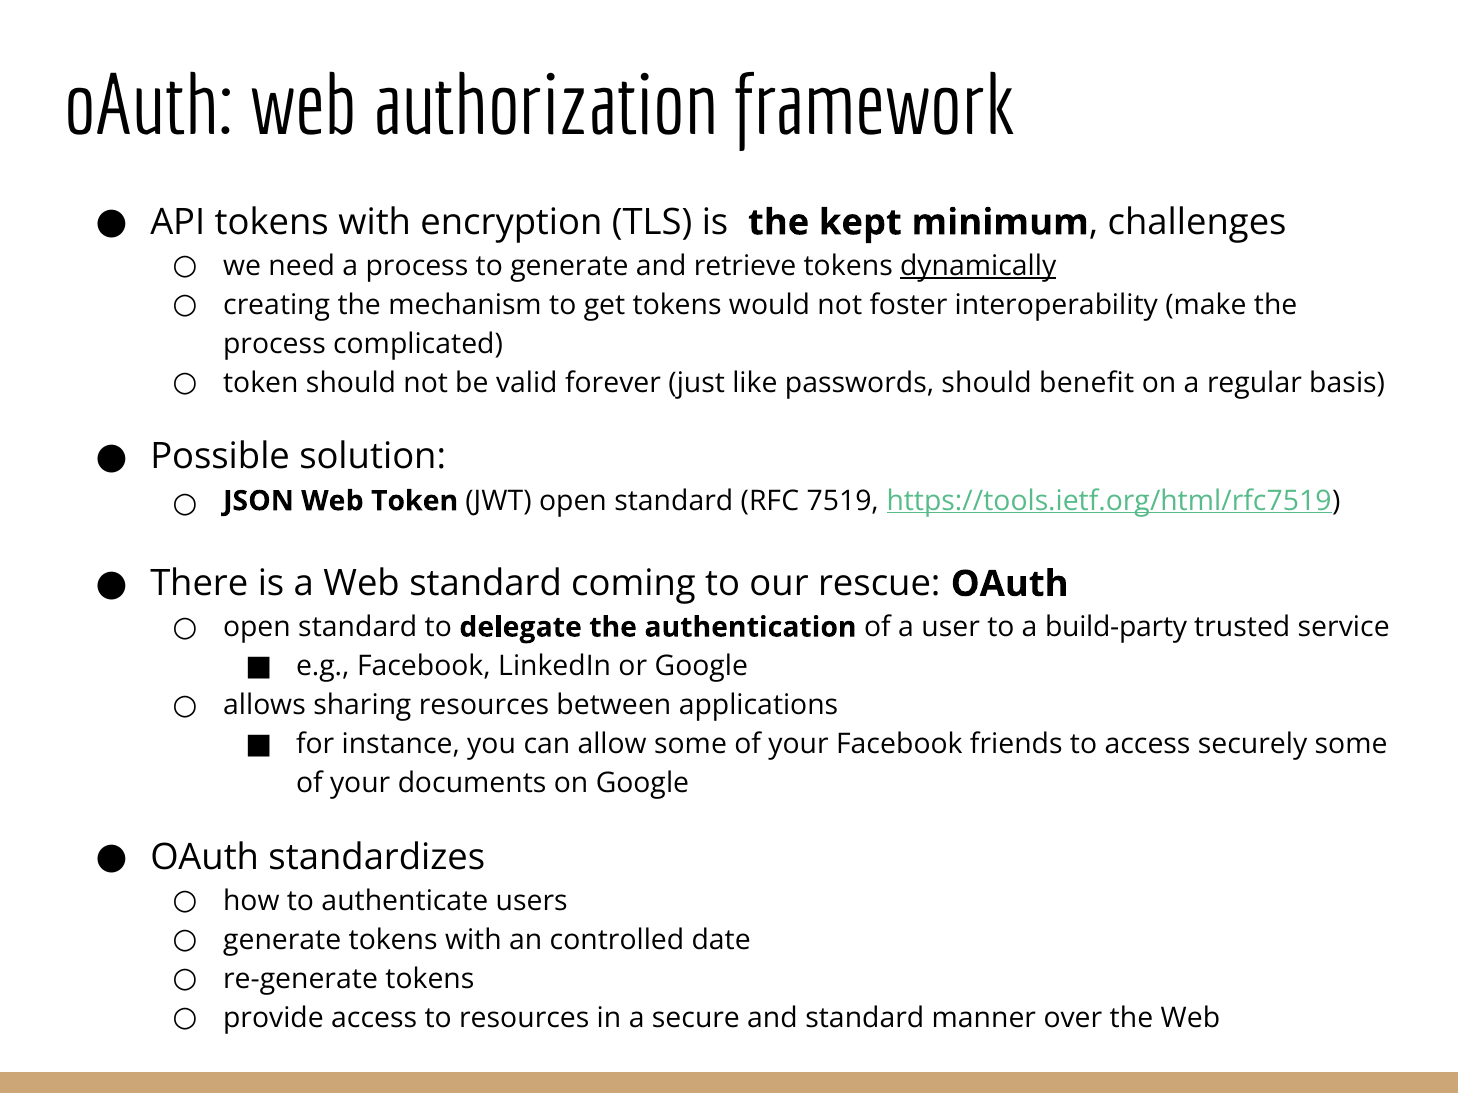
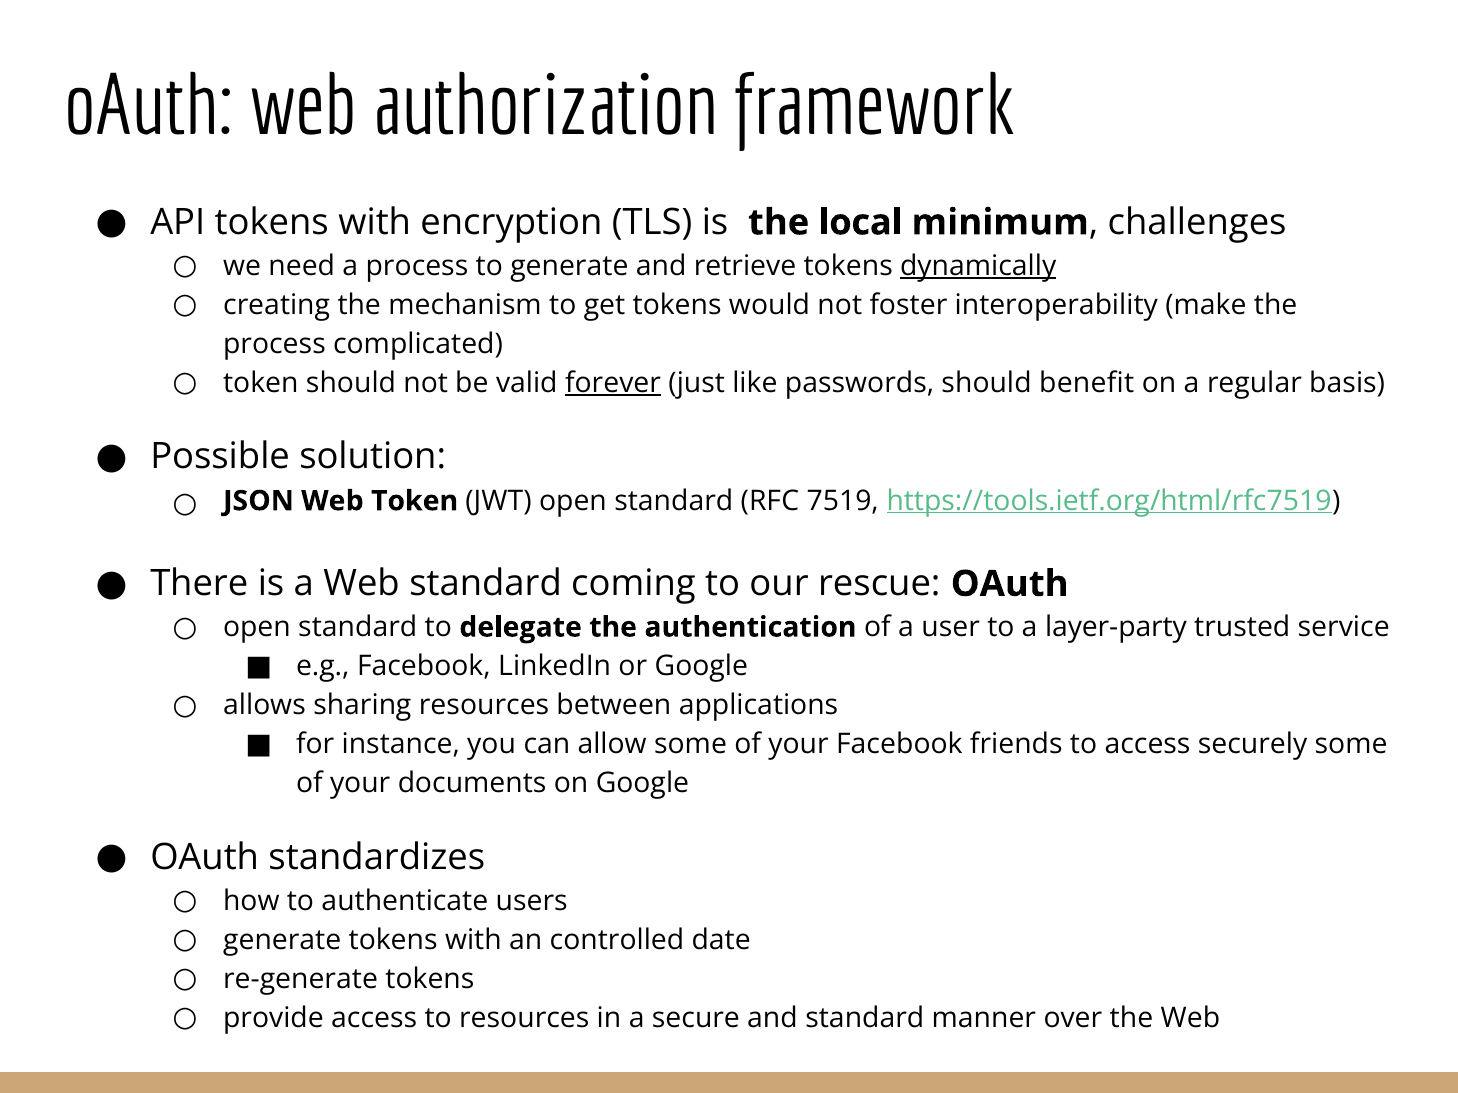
kept: kept -> local (860, 223)
forever underline: none -> present (613, 383)
build-party: build-party -> layer-party (1116, 628)
